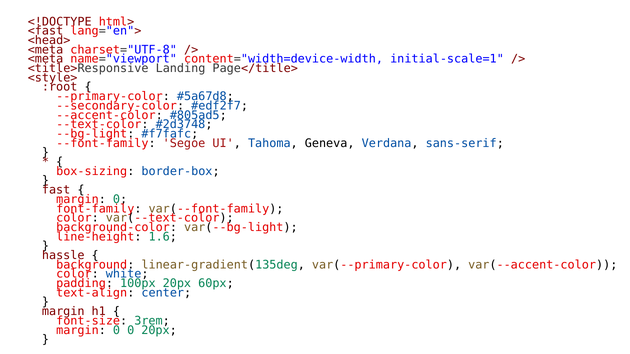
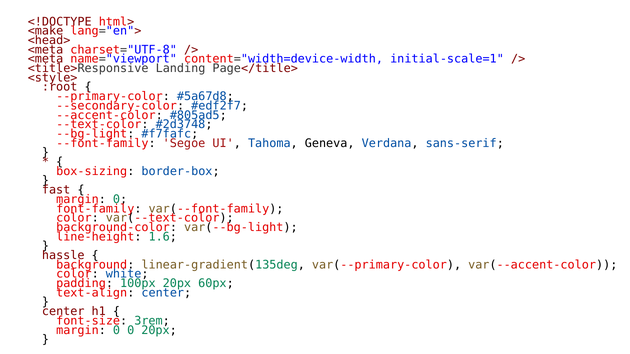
<fast: <fast -> <make (46, 31)
margin: margin -> center (63, 312)
